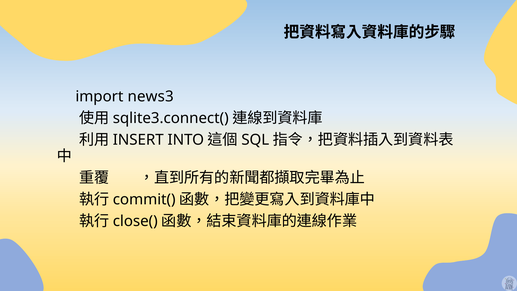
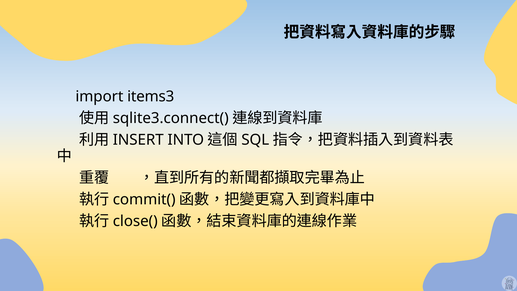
news3: news3 -> items3 (151, 96)
